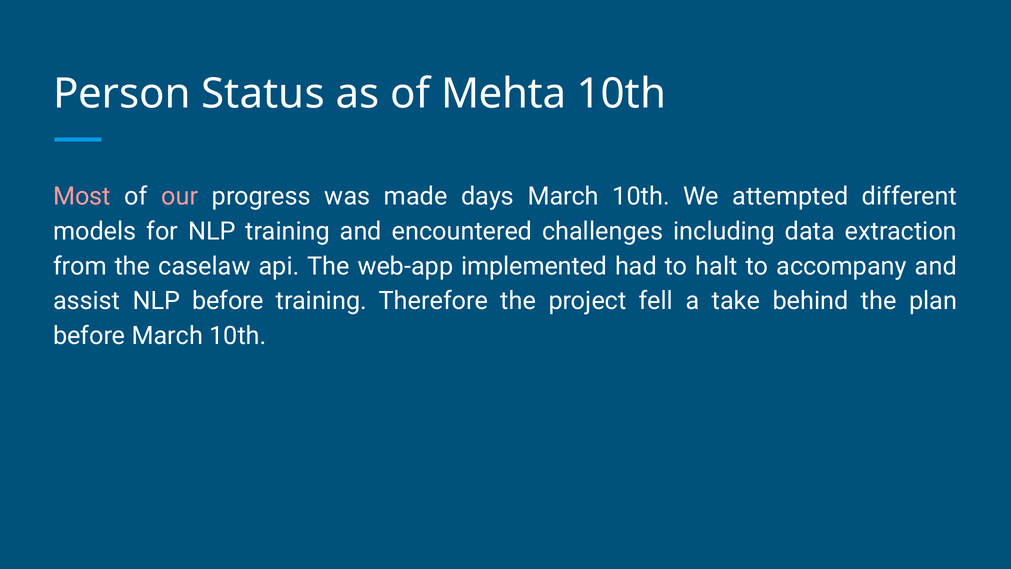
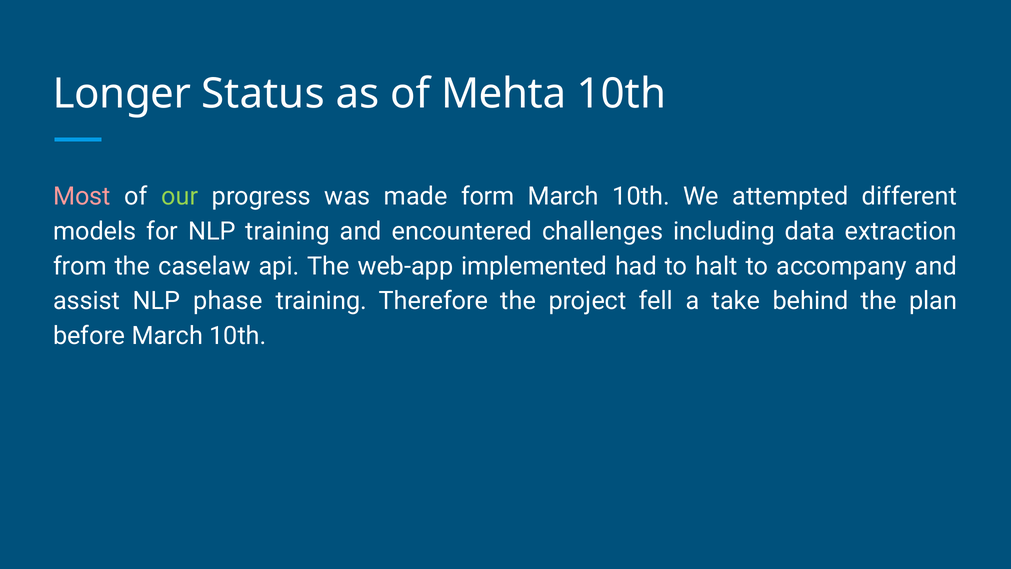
Person: Person -> Longer (122, 94)
our colour: pink -> light green (180, 196)
days: days -> form (488, 196)
NLP before: before -> phase (228, 301)
